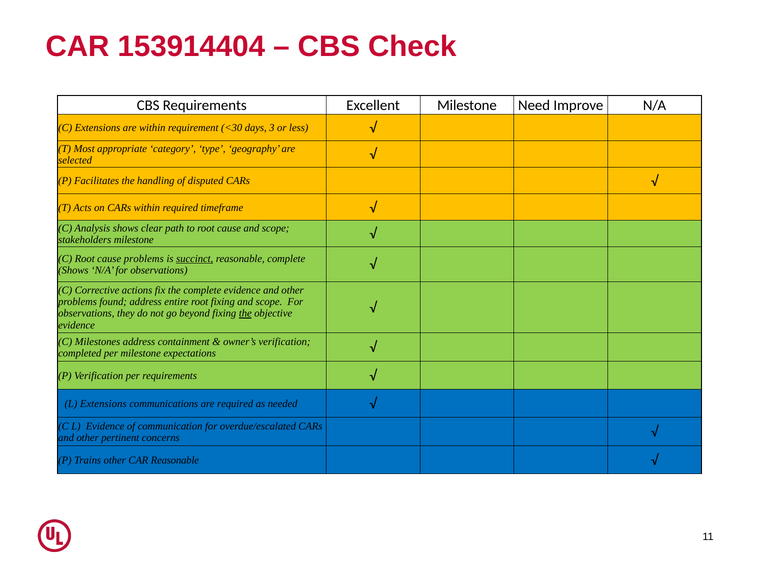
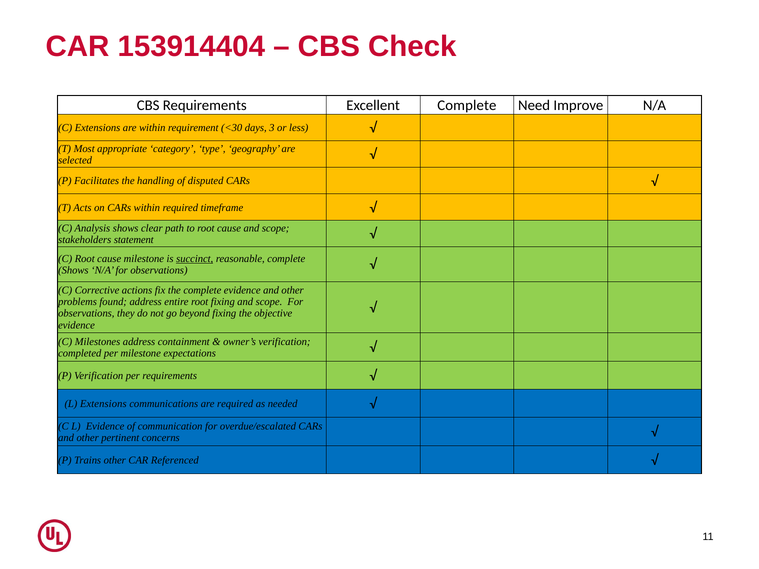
Excellent Milestone: Milestone -> Complete (467, 105)
stakeholders milestone: milestone -> statement (134, 240)
cause problems: problems -> milestone (144, 259)
the underline: present -> none (245, 314)
CAR Reasonable: Reasonable -> Referenced (175, 460)
